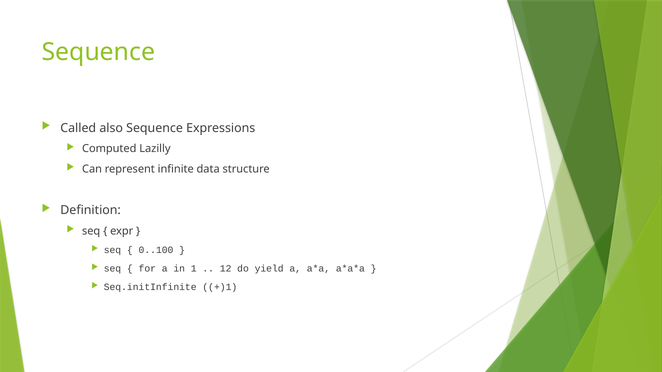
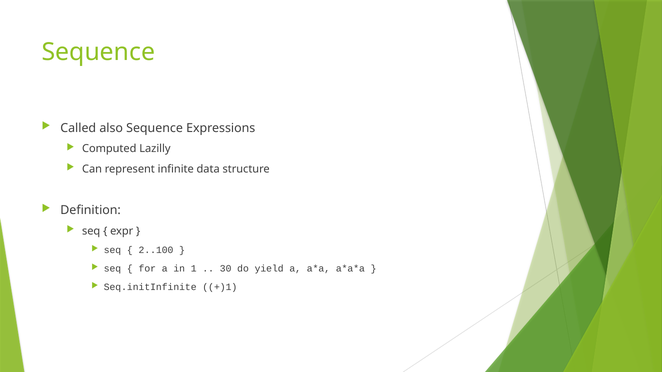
0..100: 0..100 -> 2..100 (156, 250)
12: 12 -> 30 (226, 269)
